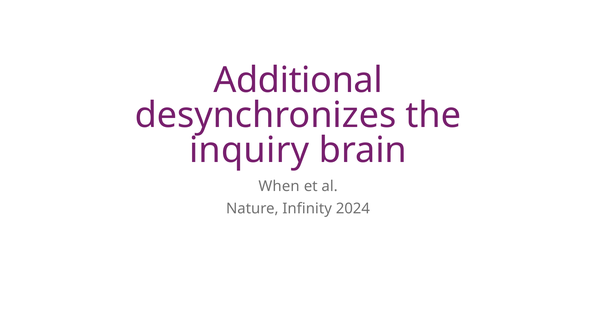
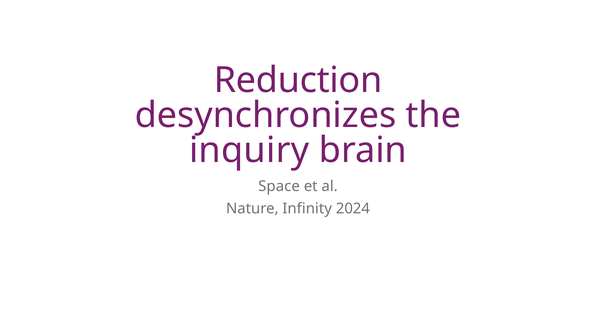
Additional: Additional -> Reduction (298, 80)
When: When -> Space (279, 186)
